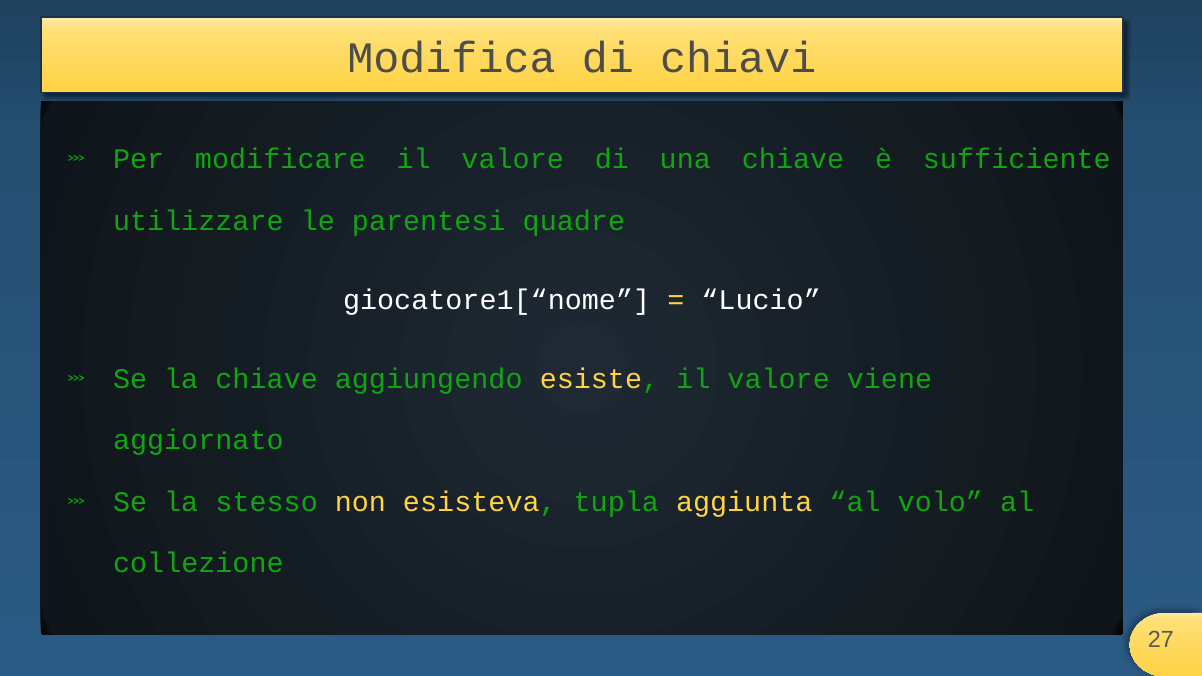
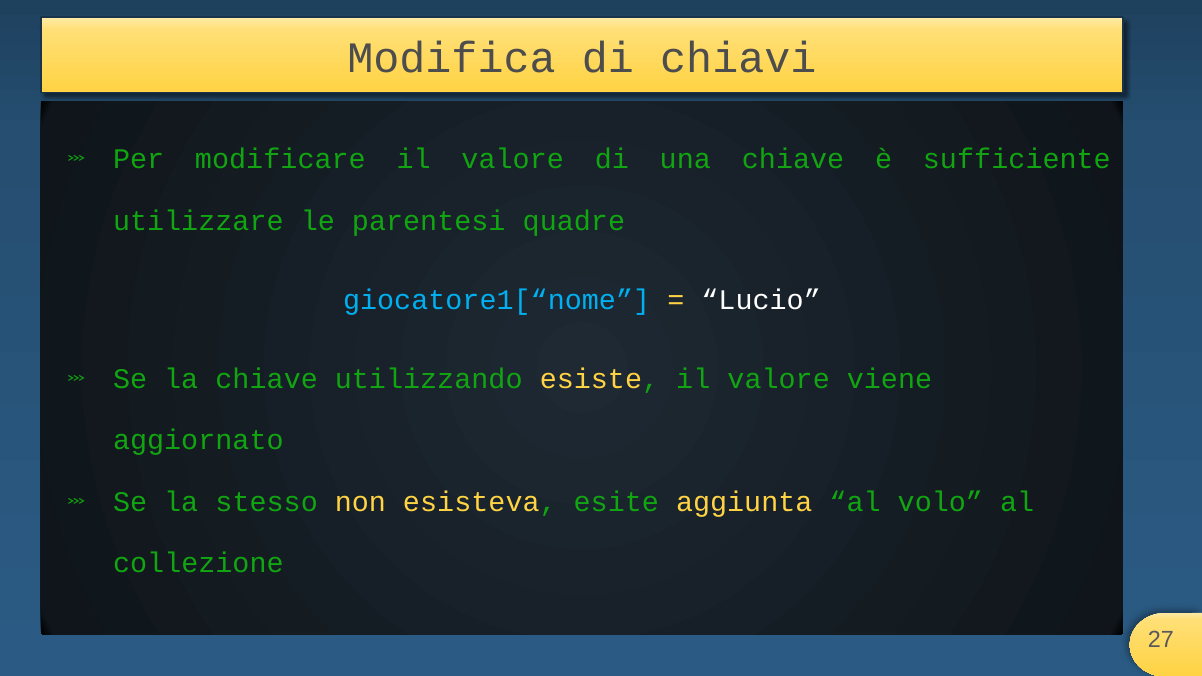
giocatore1[“nome colour: white -> light blue (497, 300)
aggiungendo: aggiungendo -> utilizzando (429, 379)
tupla: tupla -> esite (616, 502)
